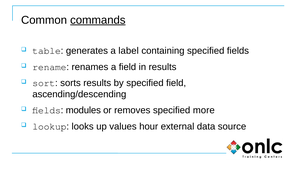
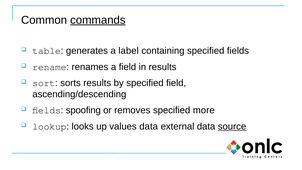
modules: modules -> spoofing (83, 110)
values hour: hour -> data (149, 126)
source underline: none -> present (232, 126)
